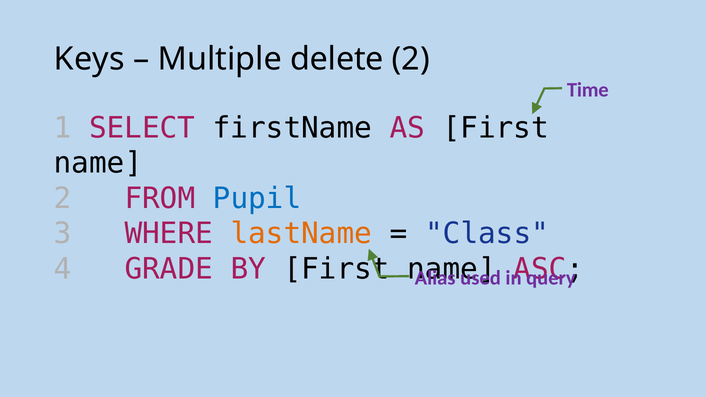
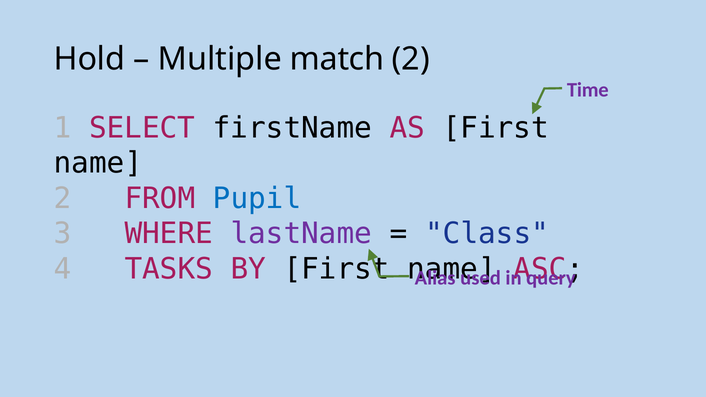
Keys: Keys -> Hold (89, 59)
delete: delete -> match (337, 59)
lastName colour: orange -> purple (301, 234)
GRADE: GRADE -> TASKS (169, 269)
